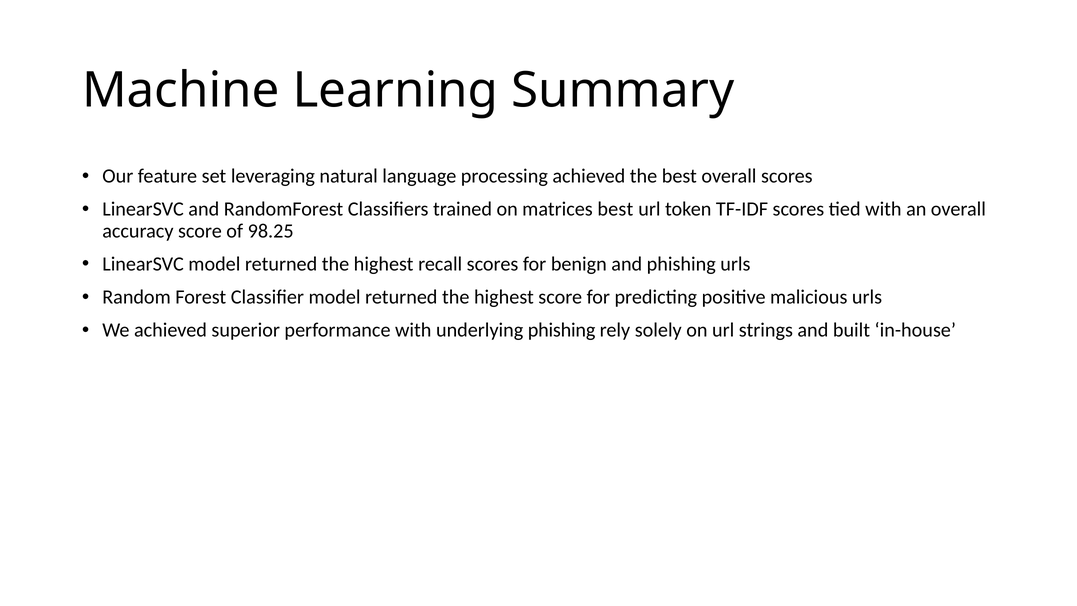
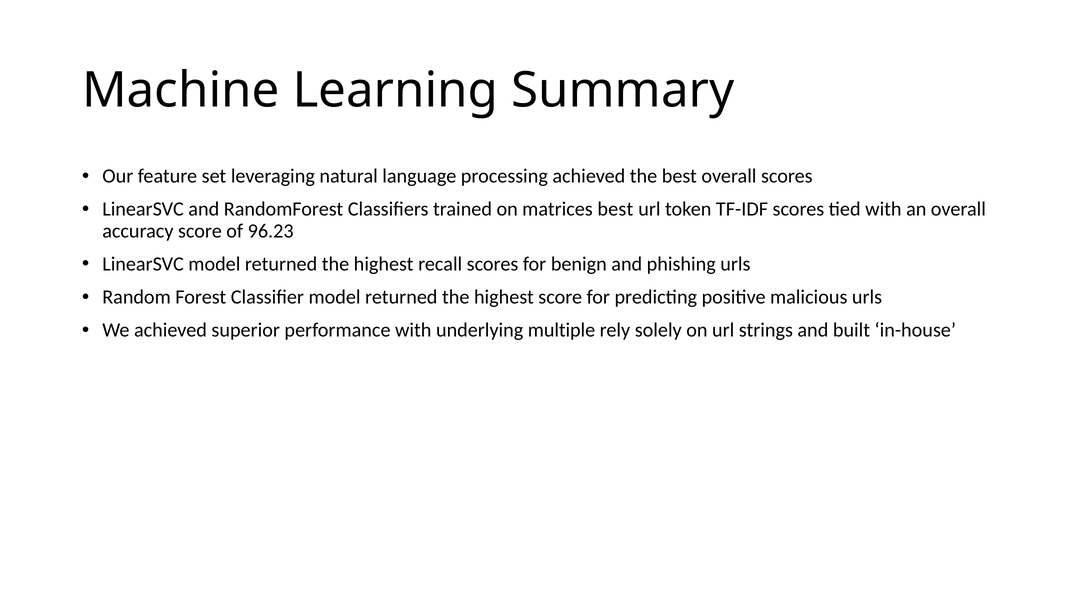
98.25: 98.25 -> 96.23 (271, 231)
underlying phishing: phishing -> multiple (562, 330)
